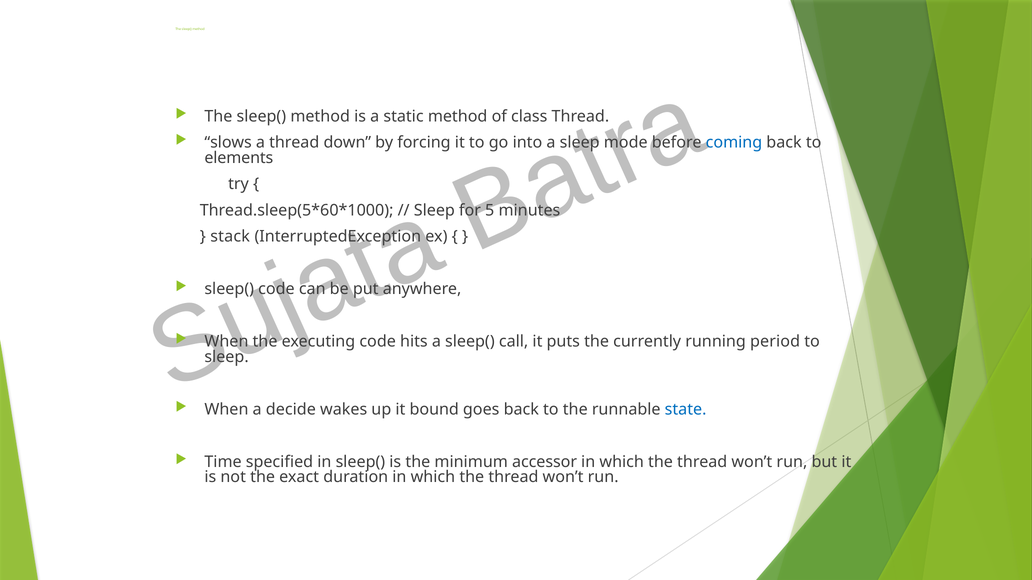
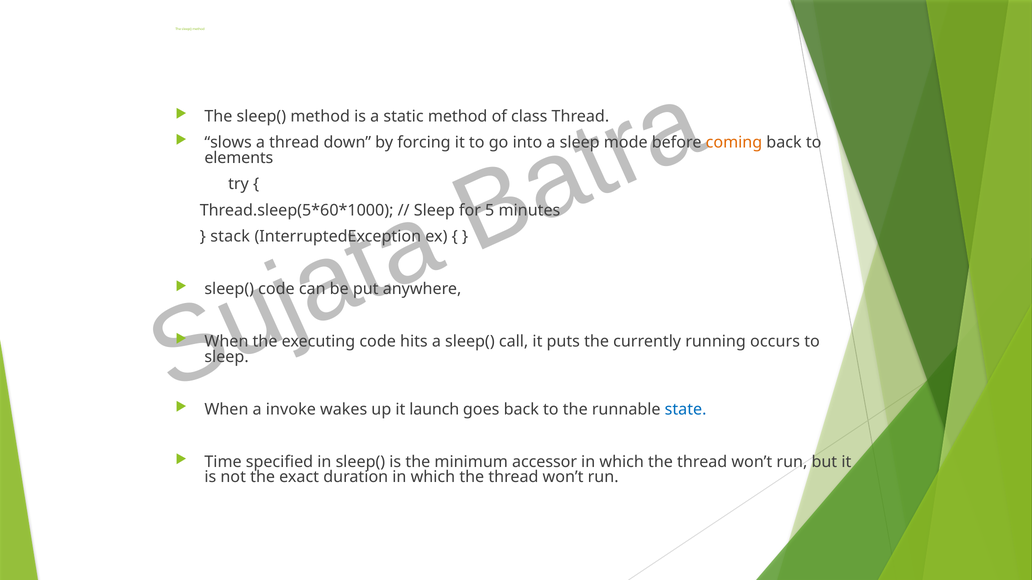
coming colour: blue -> orange (734, 143)
period: period -> occurs (775, 342)
decide: decide -> invoke (291, 410)
bound: bound -> launch (434, 410)
